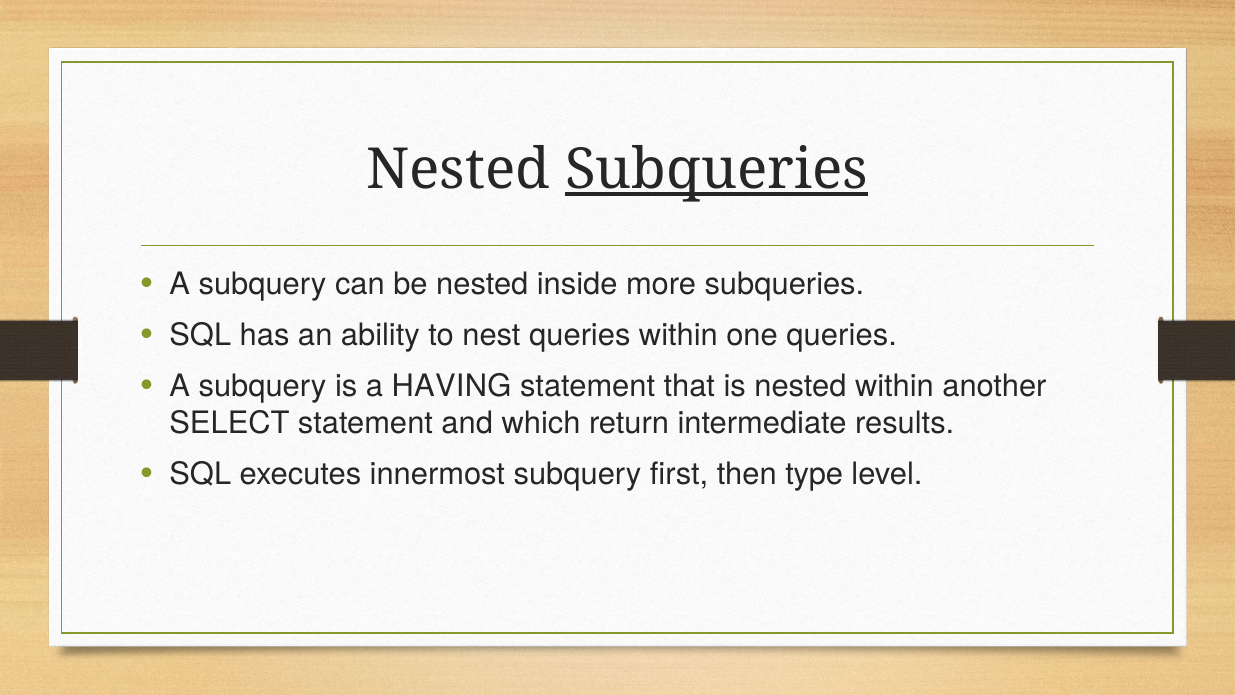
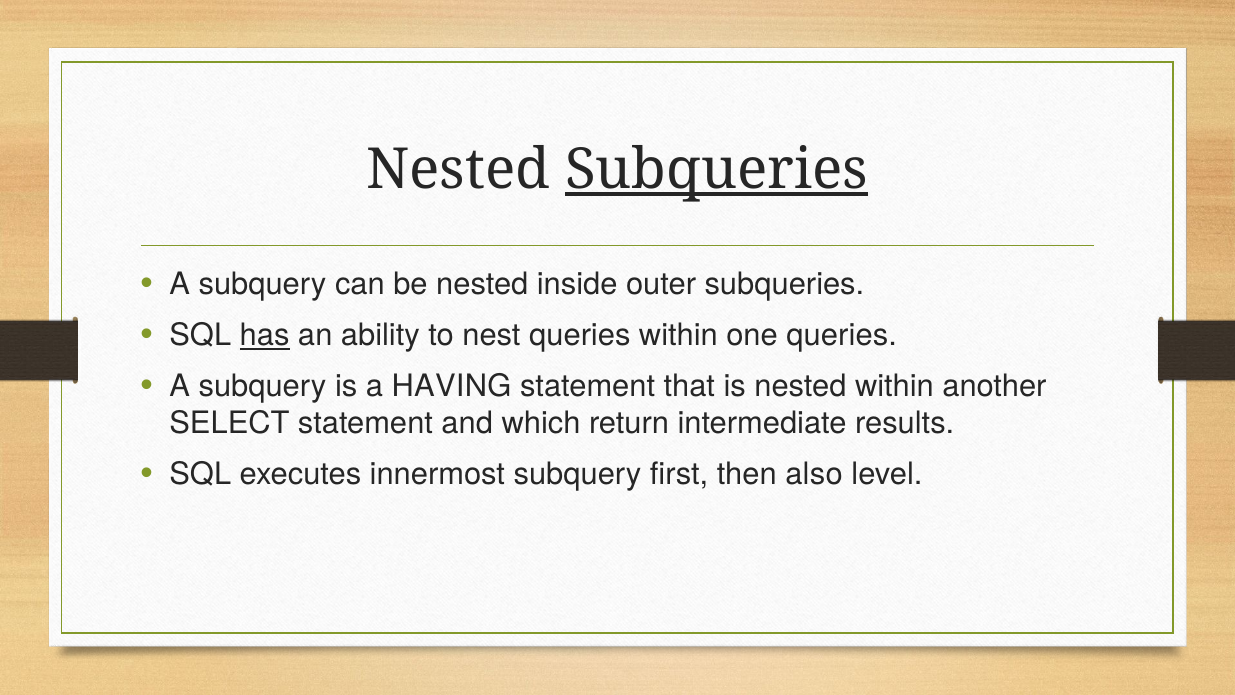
more: more -> outer (661, 284)
has underline: none -> present (265, 335)
type: type -> also (814, 474)
